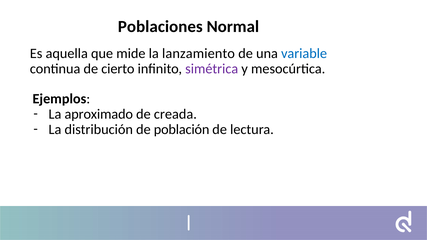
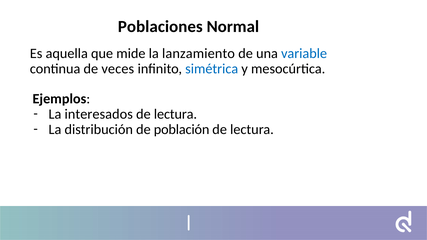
cierto: cierto -> veces (118, 69)
simétrica colour: purple -> blue (212, 69)
aproximado: aproximado -> interesados (99, 114)
creada: creada -> lectura (175, 114)
